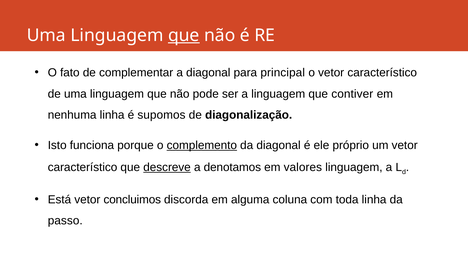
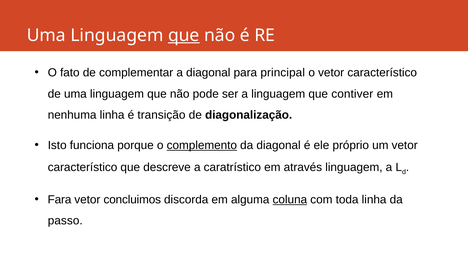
supomos: supomos -> transição (161, 115)
descreve underline: present -> none (167, 167)
denotamos: denotamos -> caratrístico (232, 167)
valores: valores -> através (303, 167)
Está: Está -> Fara (59, 200)
coluna underline: none -> present (290, 200)
